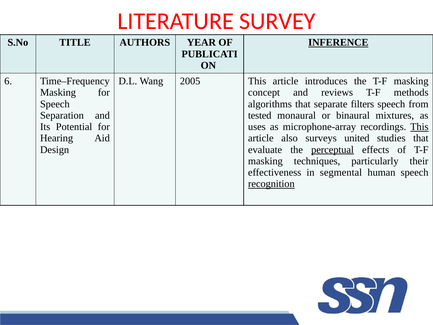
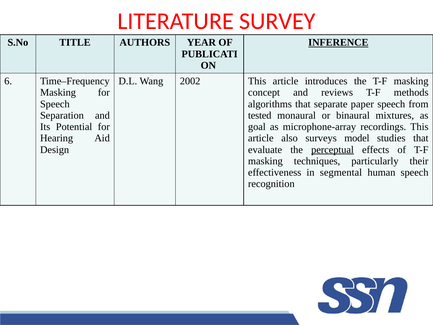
2005: 2005 -> 2002 (190, 81)
filters: filters -> paper (362, 104)
uses: uses -> goal (257, 127)
This underline: present -> none (419, 127)
united: united -> model (357, 138)
recognition underline: present -> none (271, 184)
